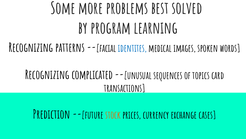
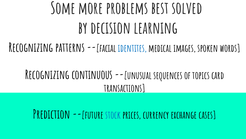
program: program -> decision (111, 28)
complicated: complicated -> continuous (92, 75)
stock colour: orange -> blue (113, 115)
